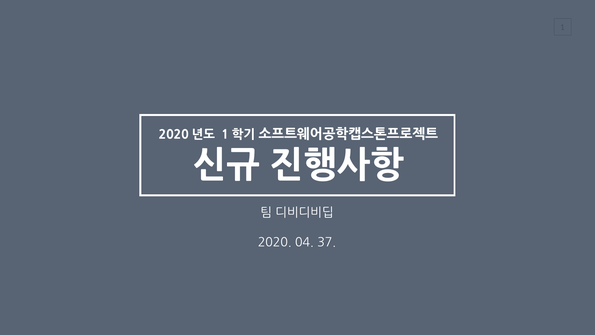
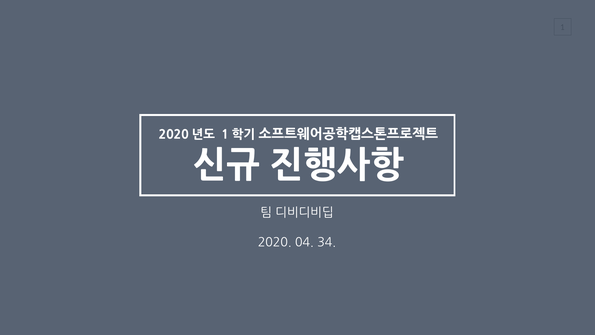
37: 37 -> 34 (327, 242)
